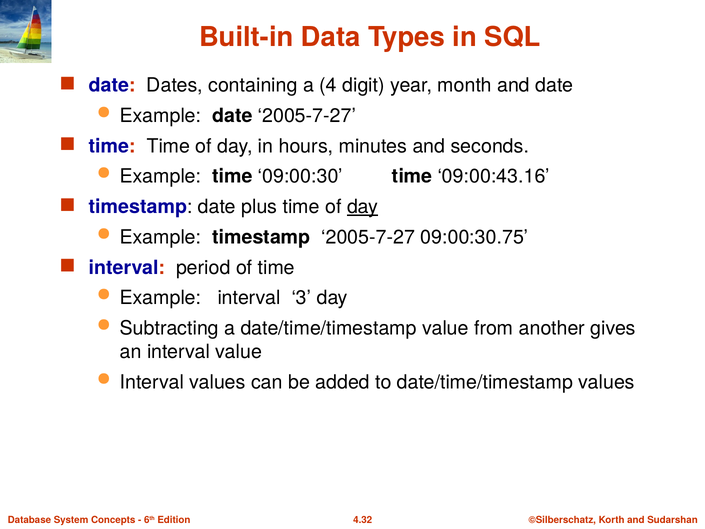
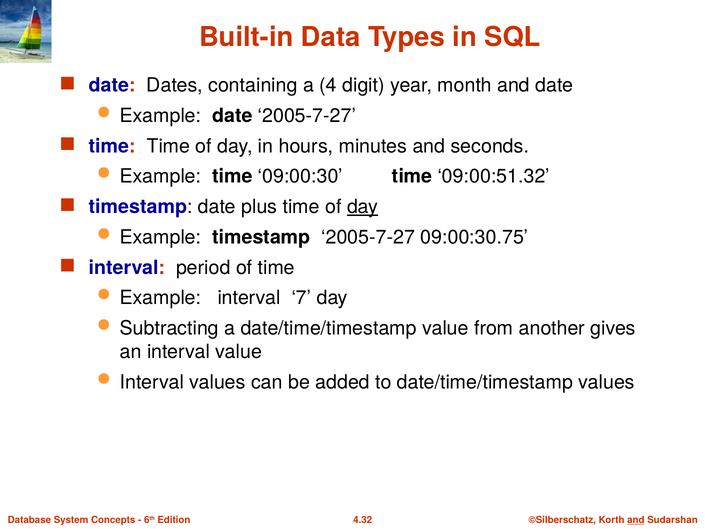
09:00:43.16: 09:00:43.16 -> 09:00:51.32 (494, 176)
3: 3 -> 7 (301, 298)
and underline: none -> present (636, 520)
